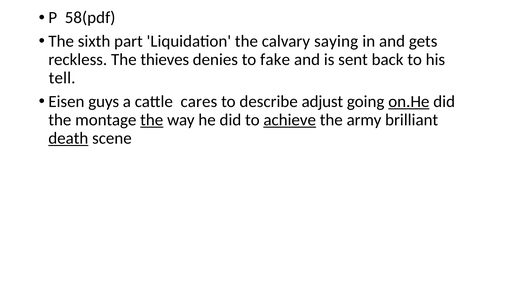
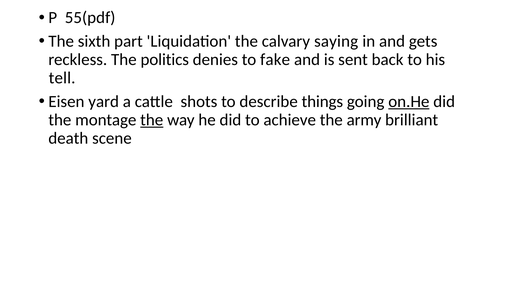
58(pdf: 58(pdf -> 55(pdf (90, 18)
thieves: thieves -> politics (165, 60)
guys: guys -> yard (104, 102)
cares: cares -> shots (199, 102)
adjust: adjust -> things (322, 102)
achieve underline: present -> none (290, 120)
death underline: present -> none (68, 138)
